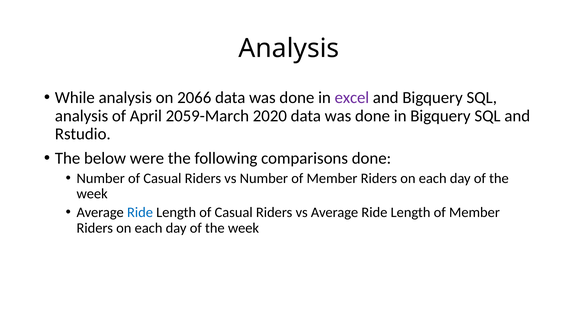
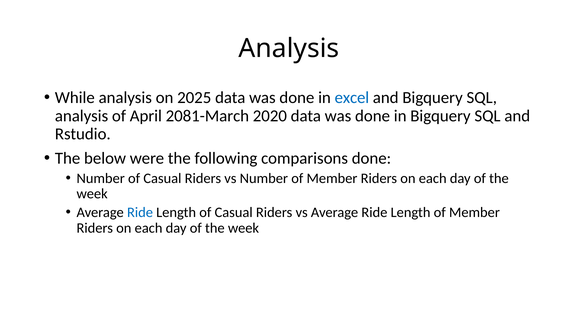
2066: 2066 -> 2025 (194, 98)
excel colour: purple -> blue (352, 98)
2059-March: 2059-March -> 2081-March (207, 116)
